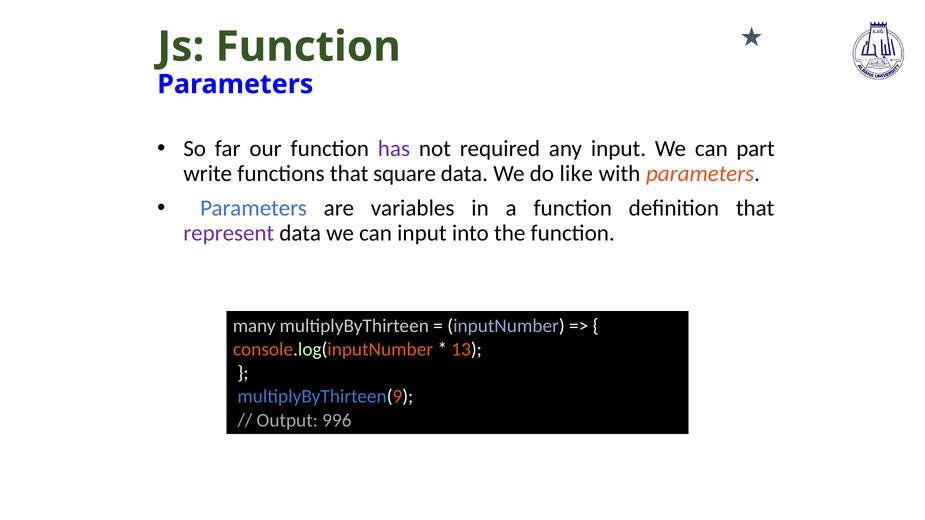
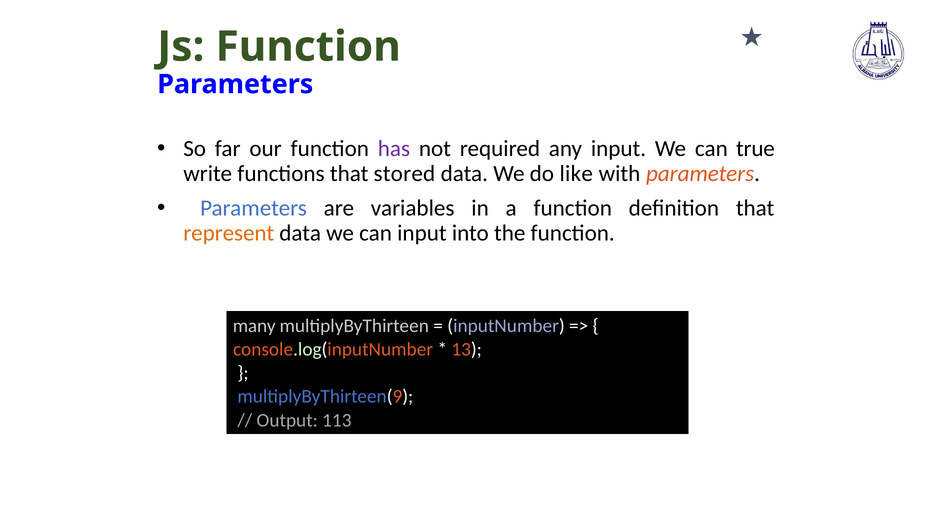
part: part -> true (755, 149)
square: square -> stored (404, 174)
represent colour: purple -> orange (229, 233)
996: 996 -> 113 (337, 420)
